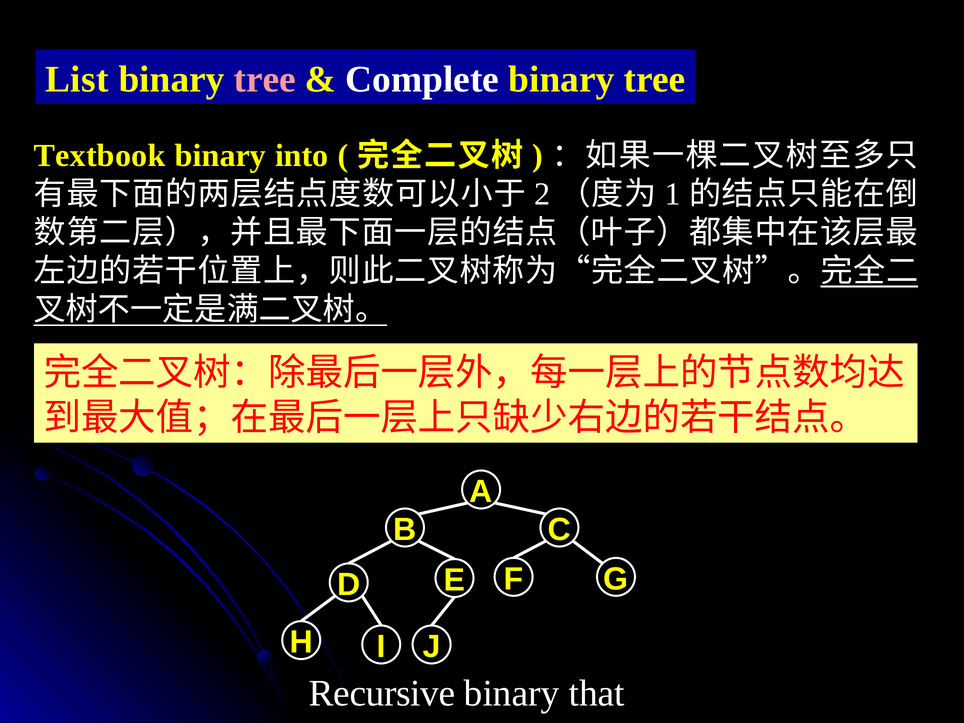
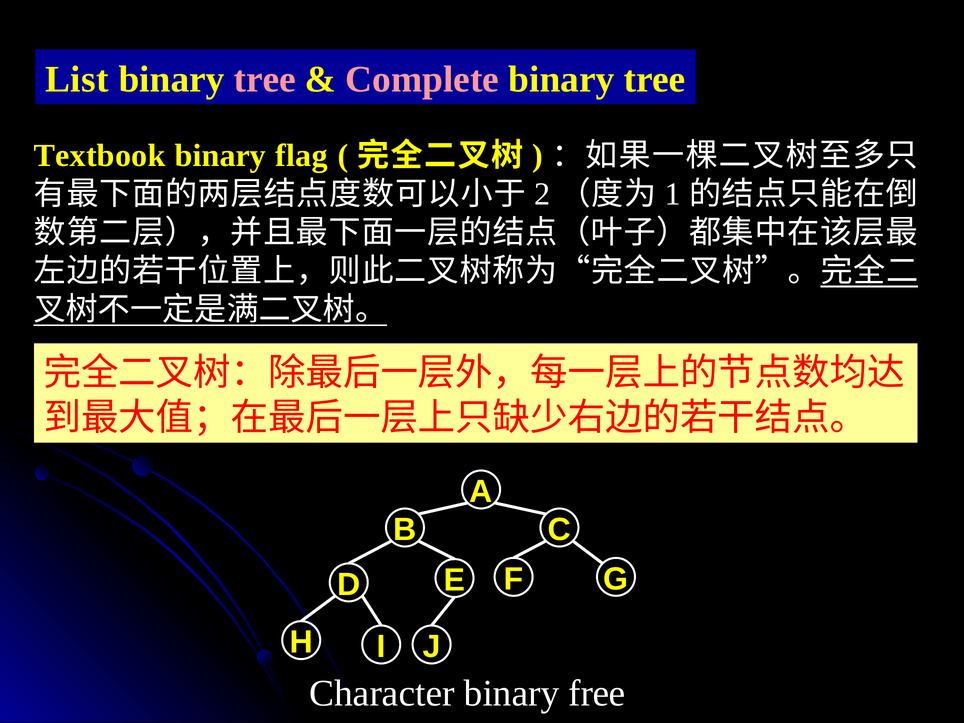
Complete colour: white -> pink (422, 79)
into: into -> flag (302, 155)
Recursive: Recursive -> Character (382, 693)
that: that -> free (597, 693)
